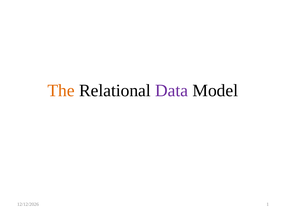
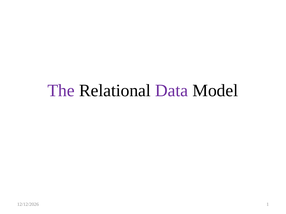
The colour: orange -> purple (61, 91)
